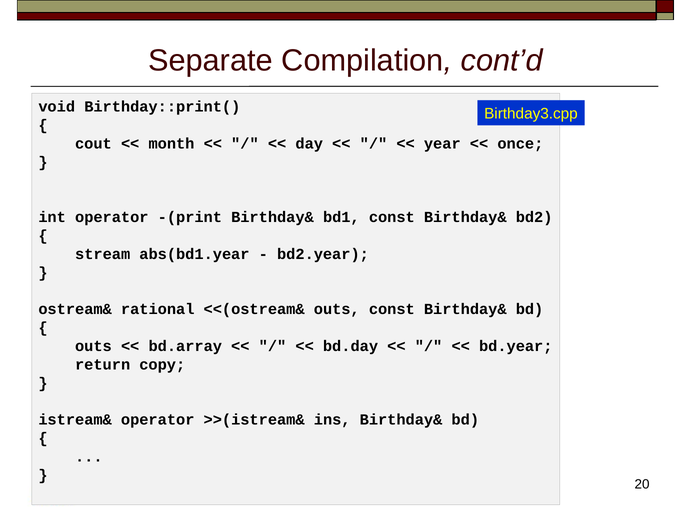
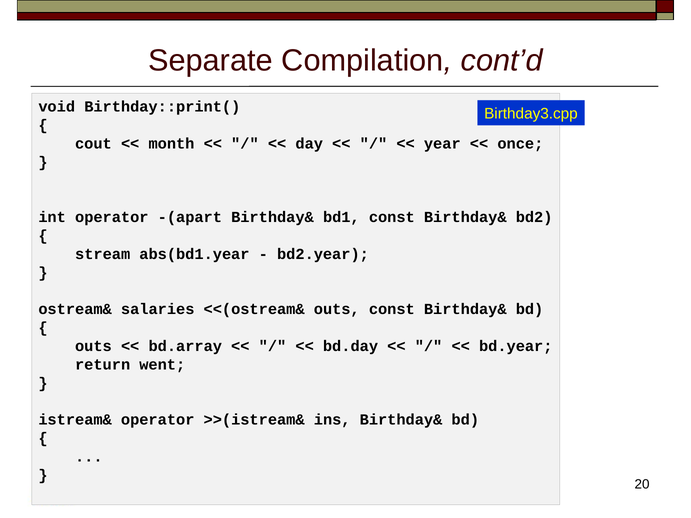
-(print: -(print -> -(apart (190, 217)
rational: rational -> salaries (158, 310)
copy: copy -> went (162, 365)
